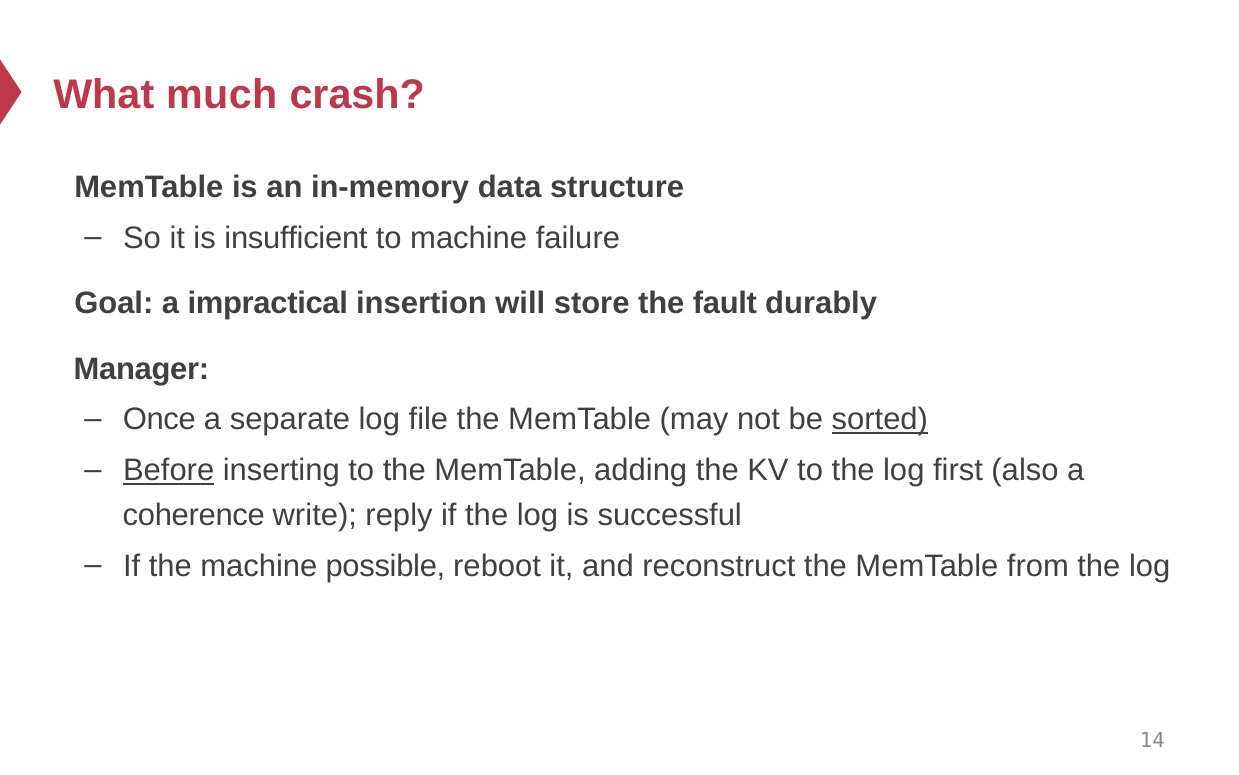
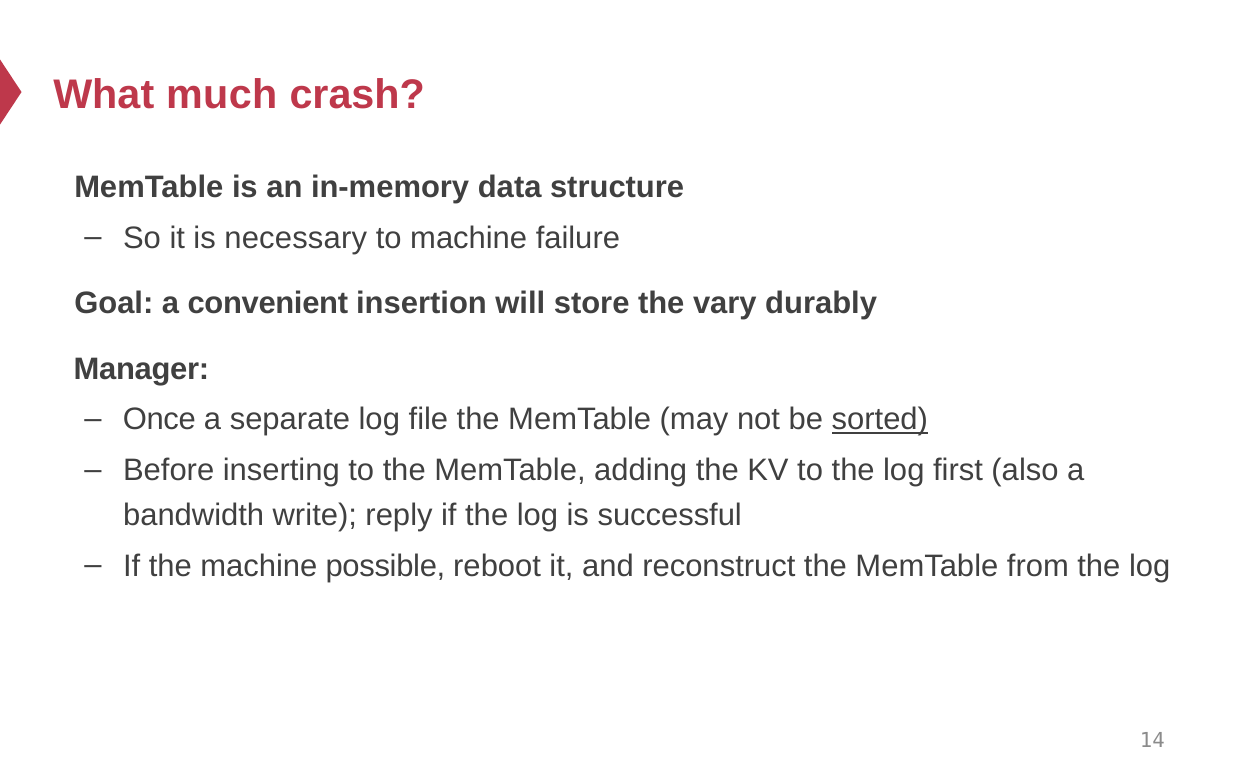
insufficient: insufficient -> necessary (296, 238)
impractical: impractical -> convenient (268, 303)
fault: fault -> vary (725, 303)
Before underline: present -> none (169, 470)
coherence: coherence -> bandwidth (194, 515)
